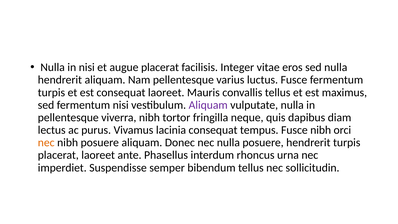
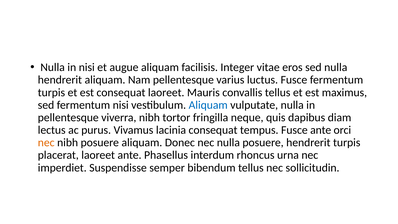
augue placerat: placerat -> aliquam (160, 67)
Aliquam colour: purple -> blue (208, 105)
Fusce nibh: nibh -> ante (321, 130)
